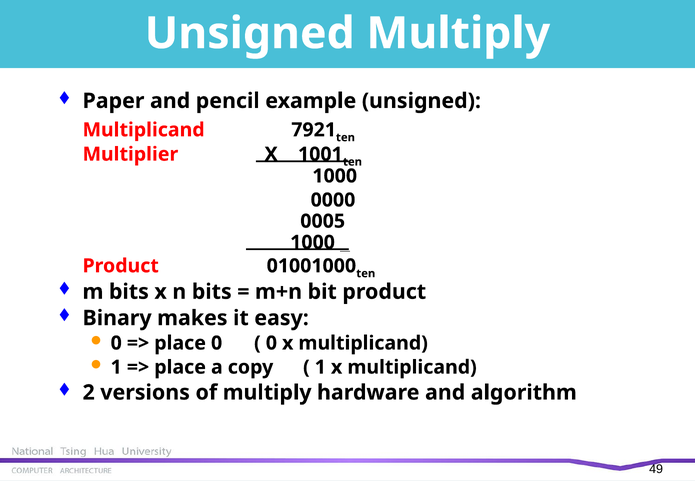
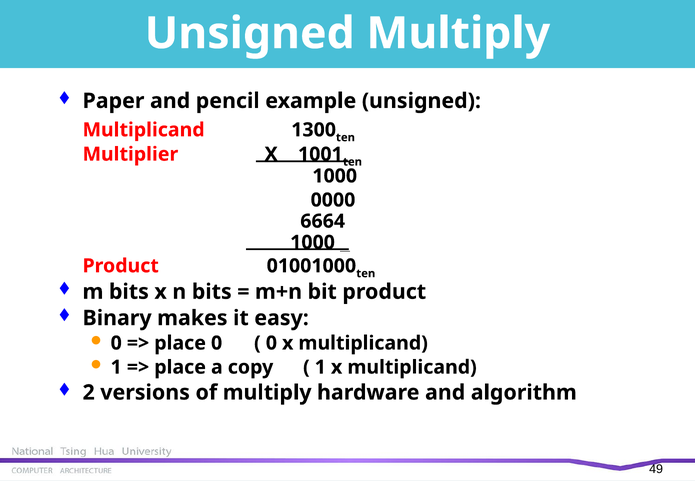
7921: 7921 -> 1300 (314, 130)
0005: 0005 -> 6664 (323, 221)
